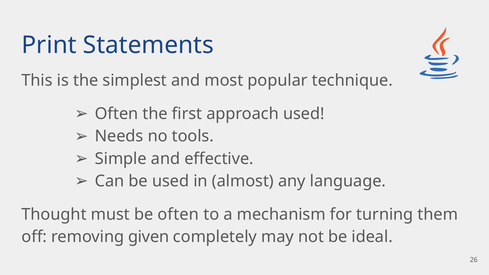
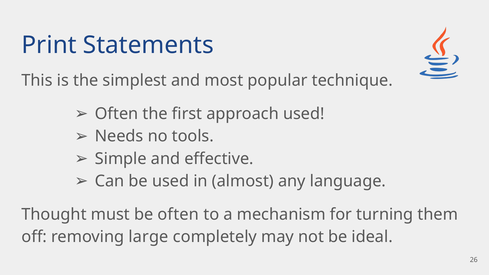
given: given -> large (148, 237)
